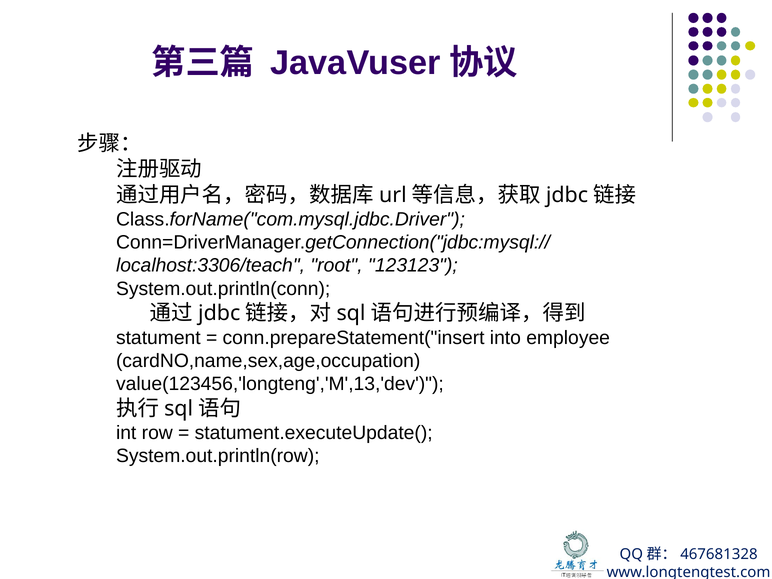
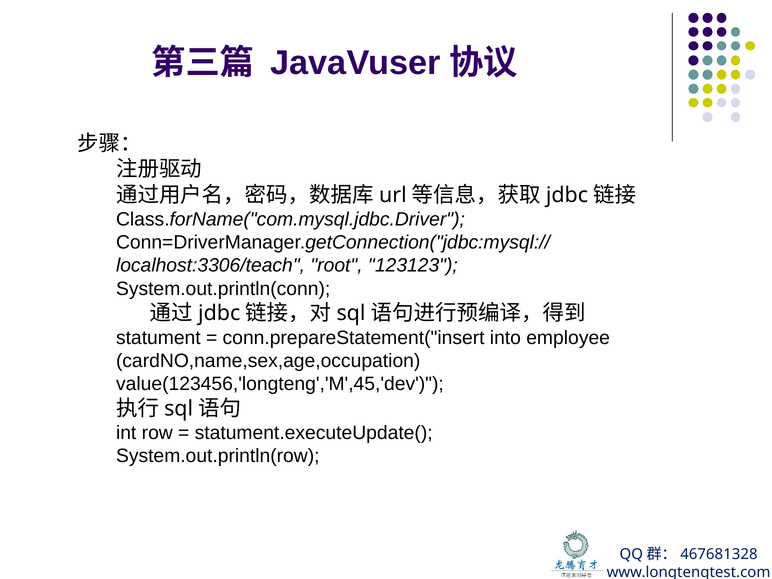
value(123456,'longteng','M',13,'dev: value(123456,'longteng','M',13,'dev -> value(123456,'longteng','M',45,'dev (280, 384)
